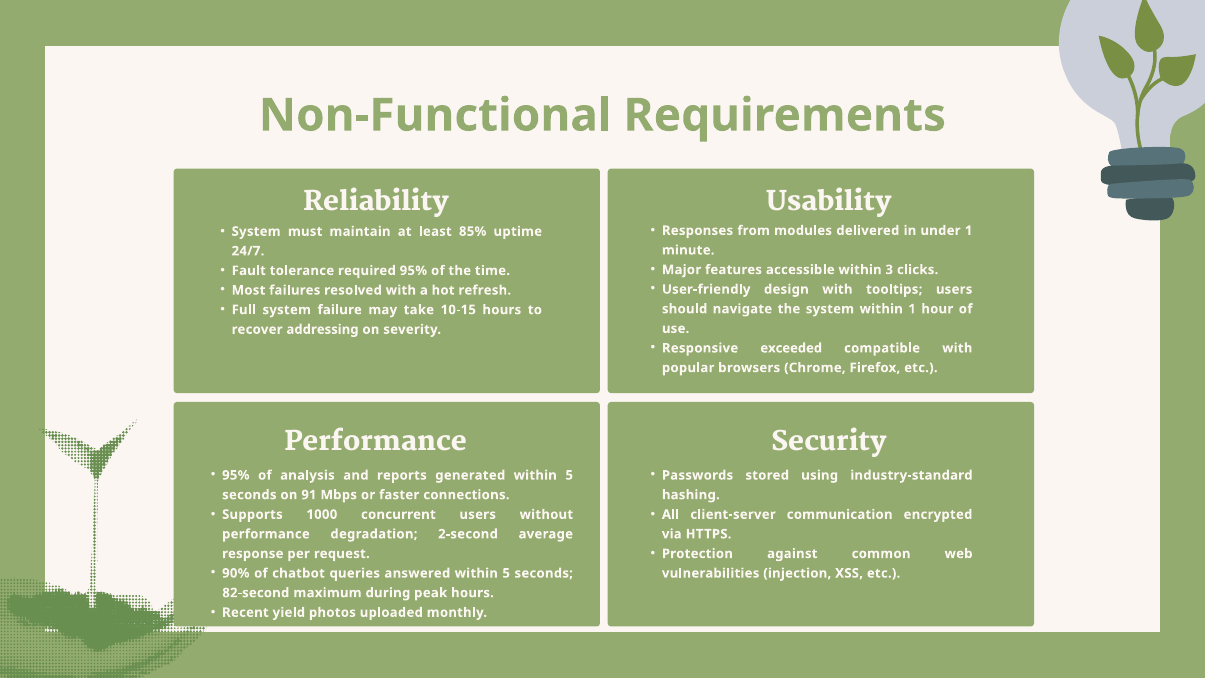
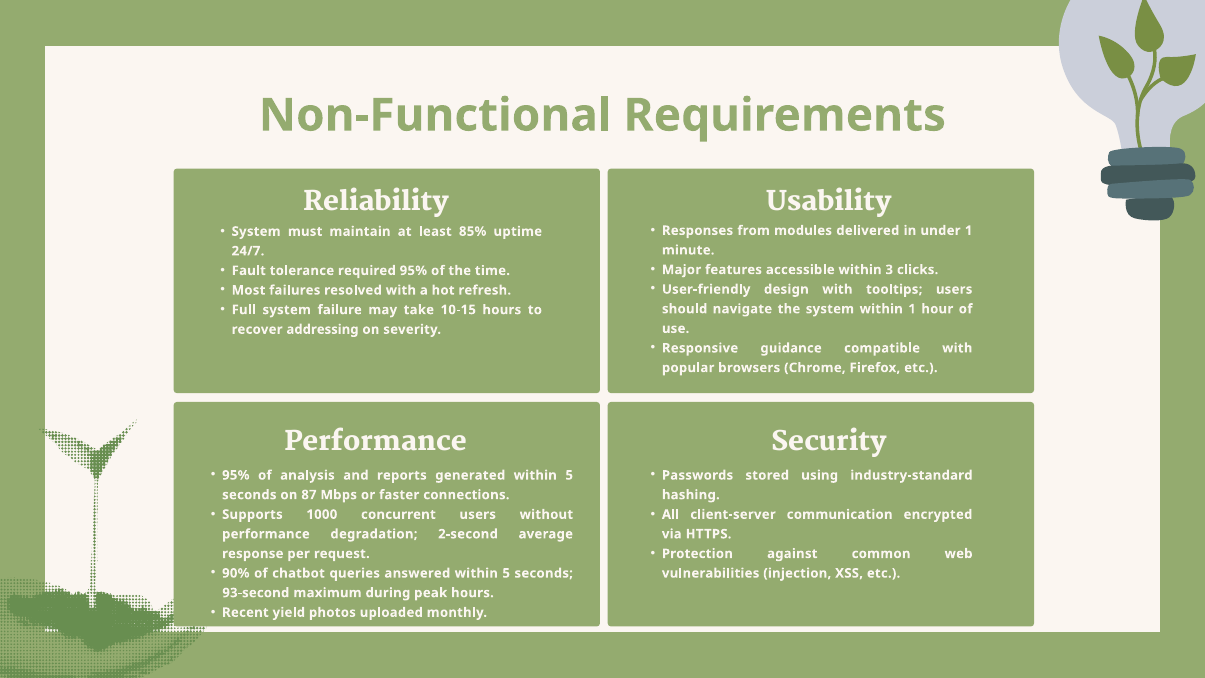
exceeded: exceeded -> guidance (791, 348)
91: 91 -> 87 (309, 495)
82-second: 82-second -> 93-second (256, 593)
